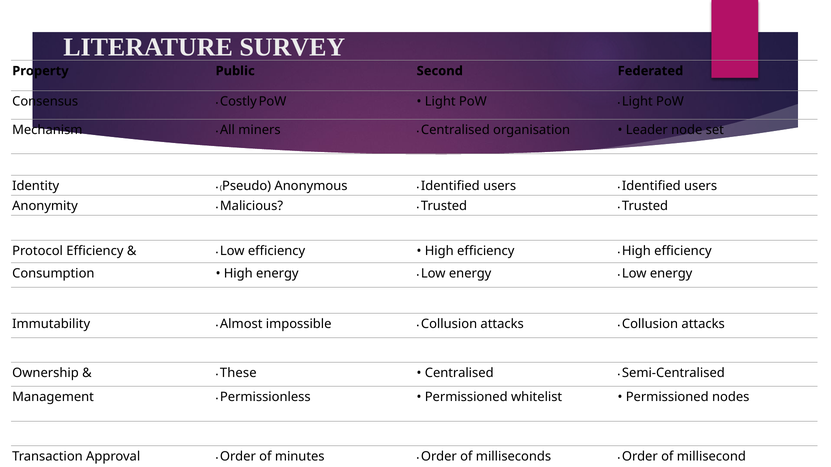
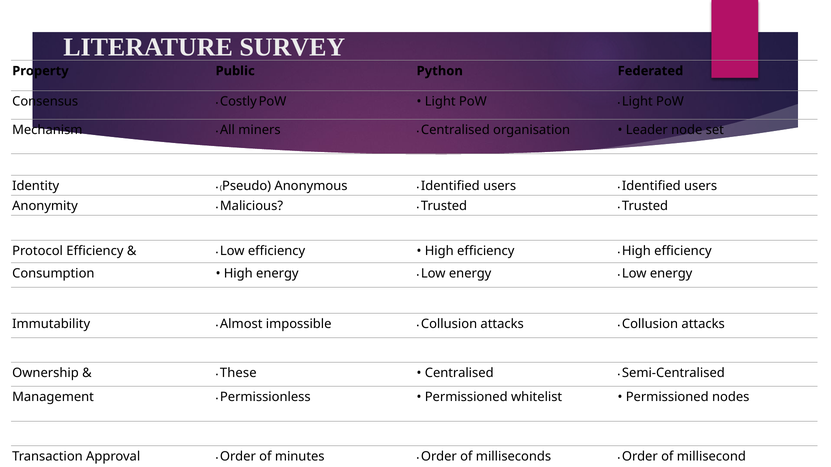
Second: Second -> Python (440, 71)
